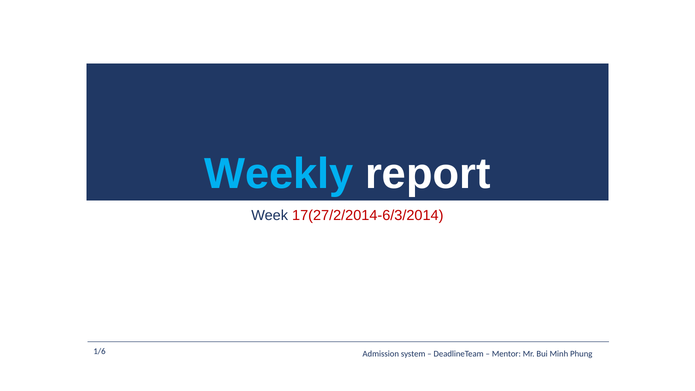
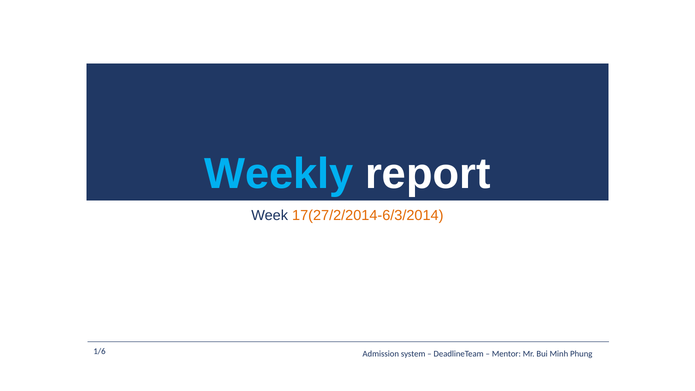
17(27/2/2014-6/3/2014 colour: red -> orange (368, 216)
